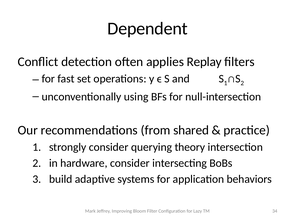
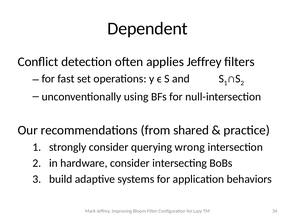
applies Replay: Replay -> Jeffrey (204, 62)
theory: theory -> wrong (190, 147)
